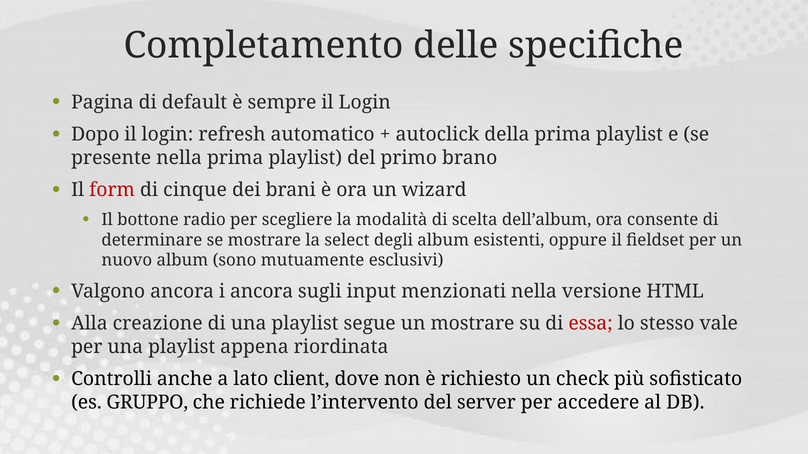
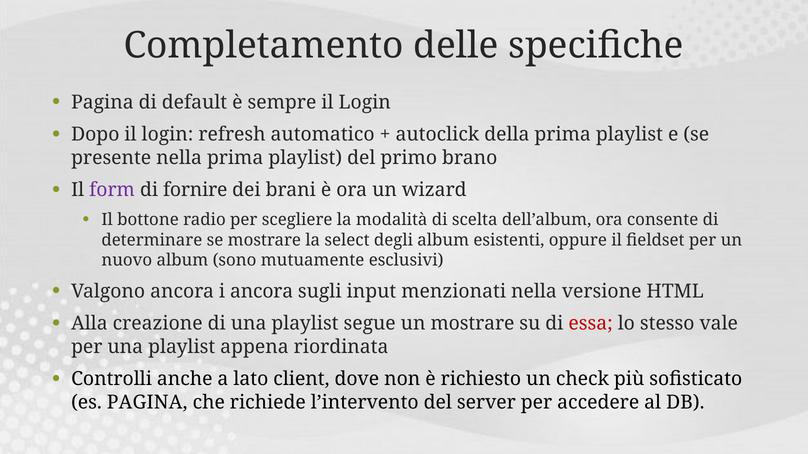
form colour: red -> purple (112, 190)
cinque: cinque -> fornire (195, 190)
es GRUPPO: GRUPPO -> PAGINA (147, 403)
